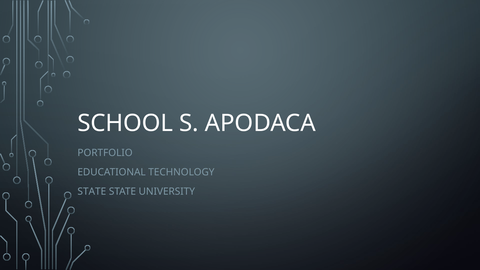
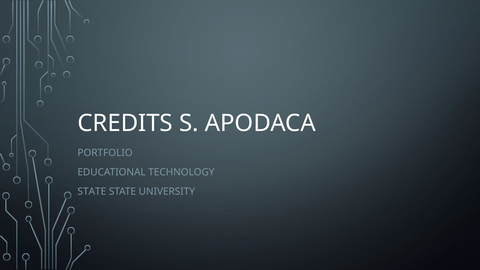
SCHOOL: SCHOOL -> CREDITS (125, 123)
